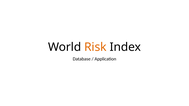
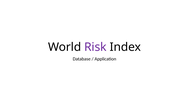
Risk colour: orange -> purple (95, 47)
